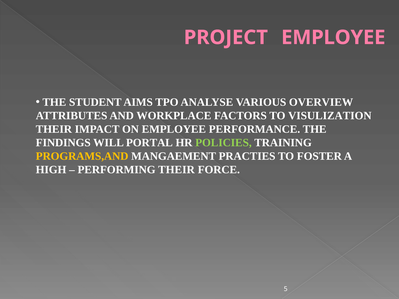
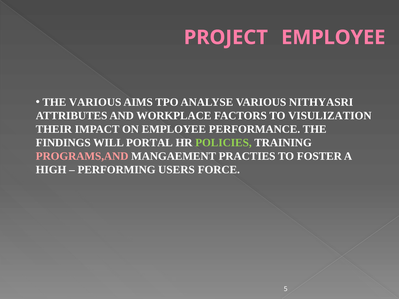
THE STUDENT: STUDENT -> VARIOUS (95, 102)
OVERVIEW: OVERVIEW -> NITHYASRI (321, 102)
PROGRAMS,AND colour: yellow -> pink (82, 156)
PERFORMING THEIR: THEIR -> USERS (176, 170)
